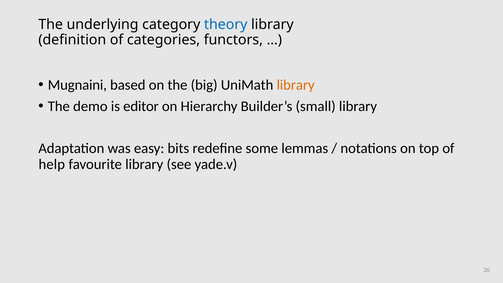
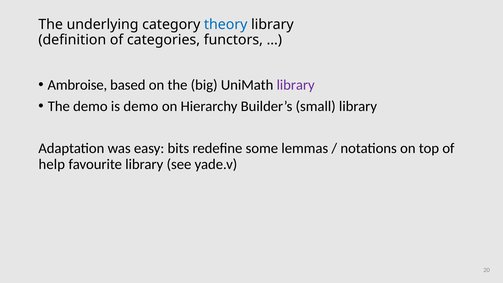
Mugnaini: Mugnaini -> Ambroise (77, 85)
library colour: orange -> purple (296, 85)
is editor: editor -> demo (141, 106)
